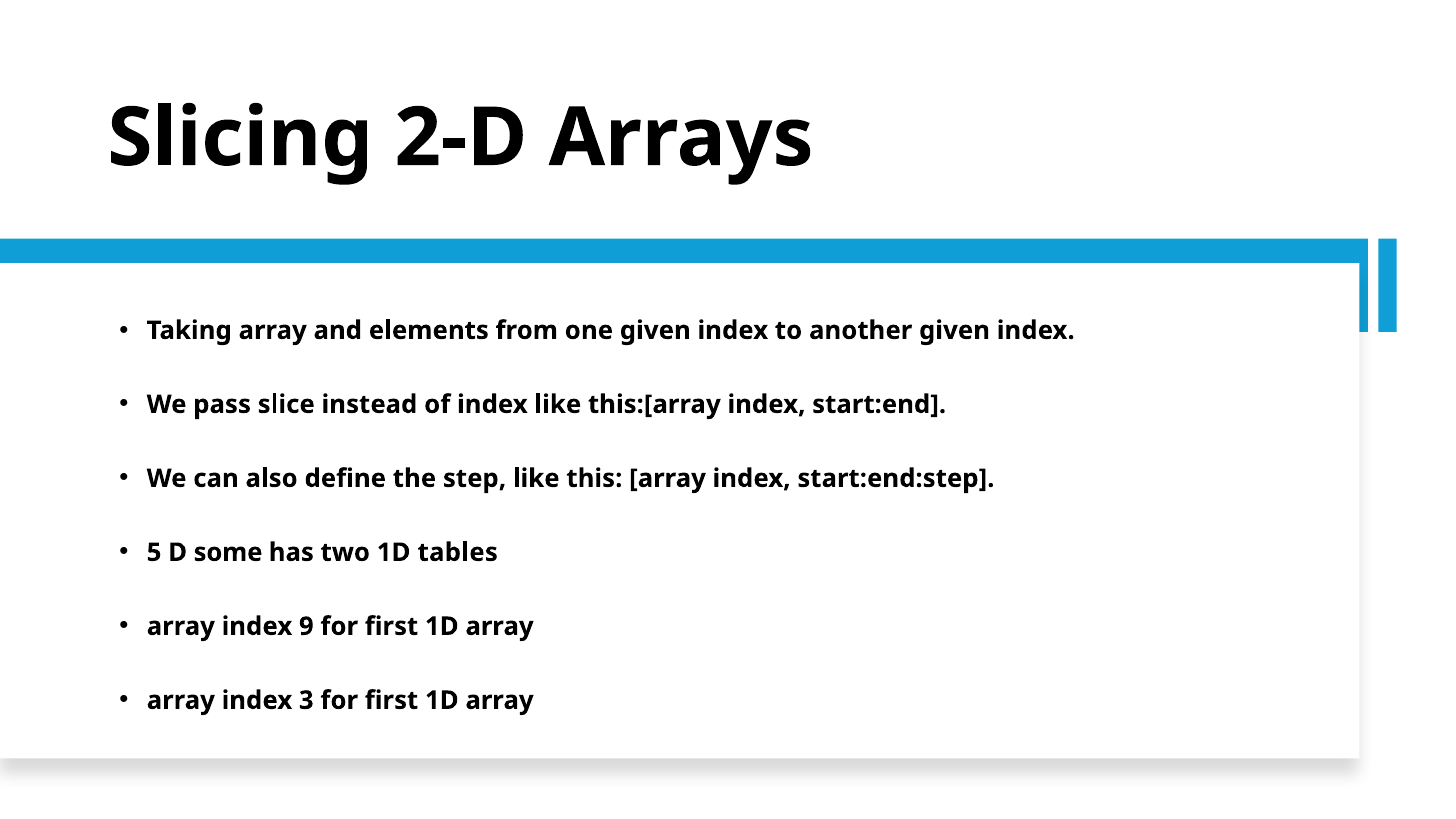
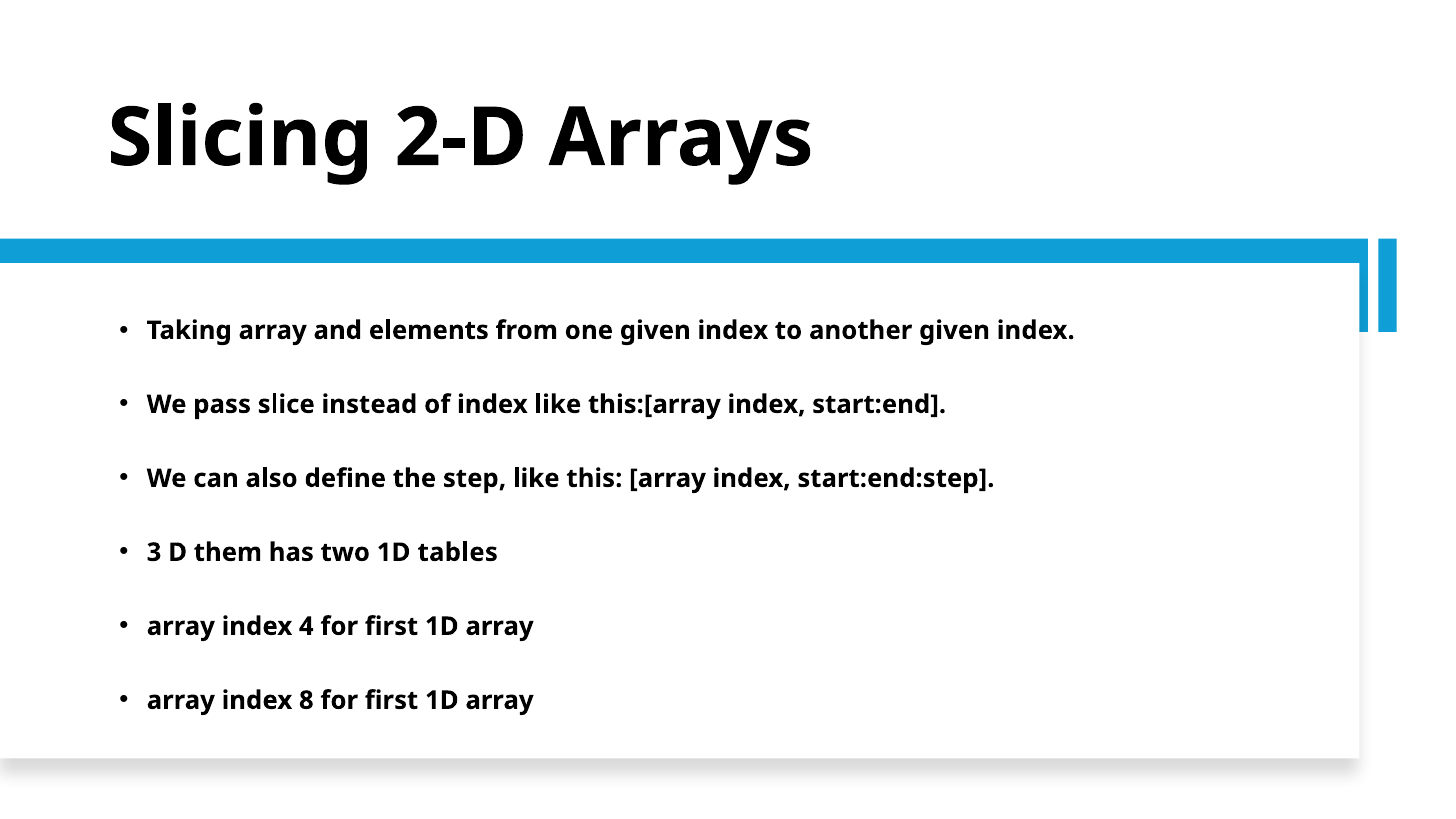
5: 5 -> 3 (154, 552)
some: some -> them (228, 552)
9: 9 -> 4 (306, 626)
3: 3 -> 8 (306, 700)
